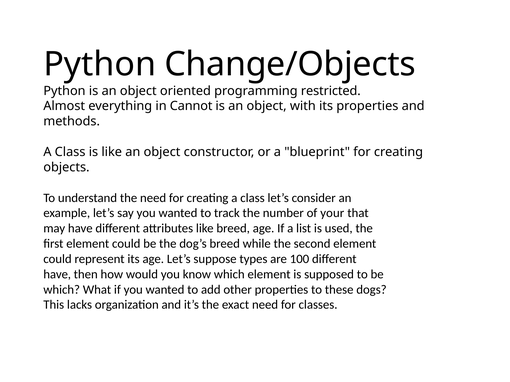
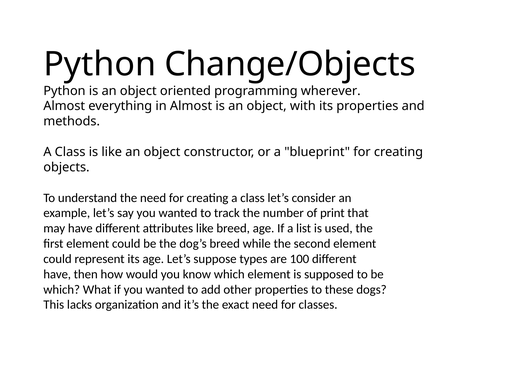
restricted: restricted -> wherever (331, 91)
in Cannot: Cannot -> Almost (191, 106)
your: your -> print (332, 213)
